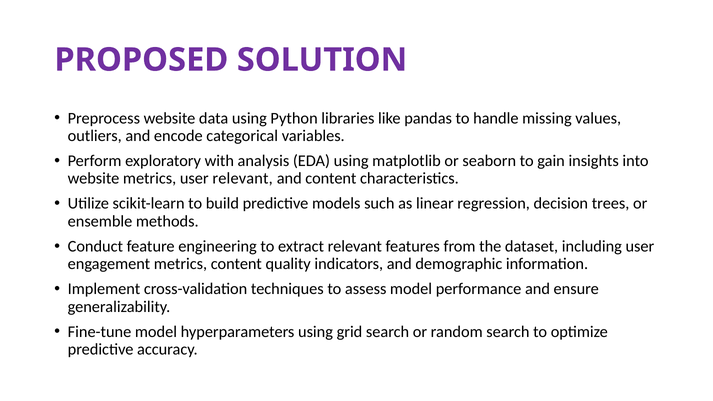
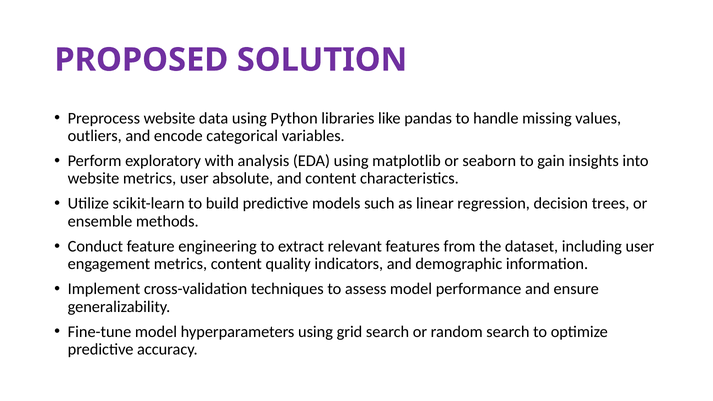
user relevant: relevant -> absolute (243, 179)
